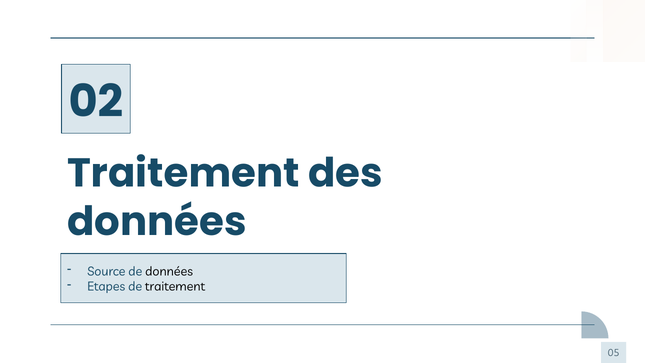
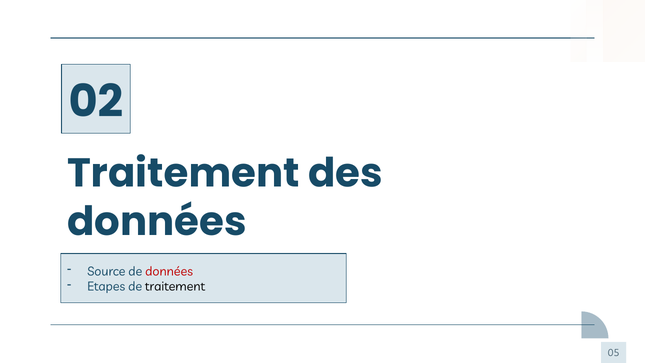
données colour: black -> red (169, 271)
